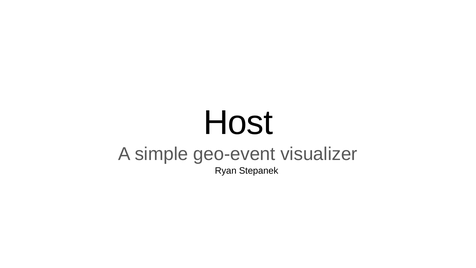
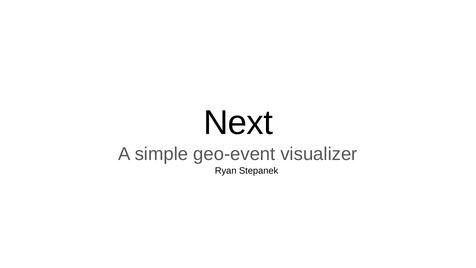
Host: Host -> Next (238, 123)
